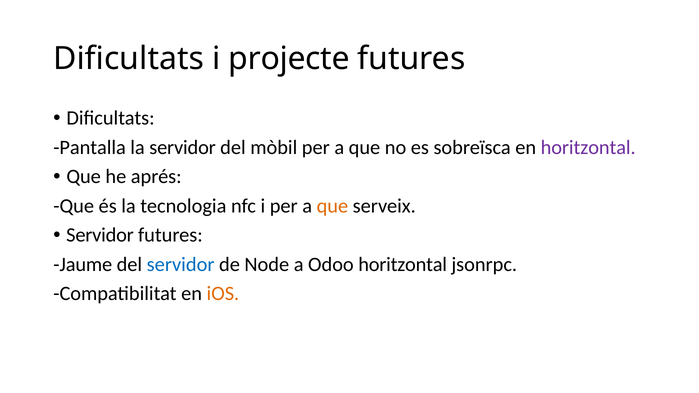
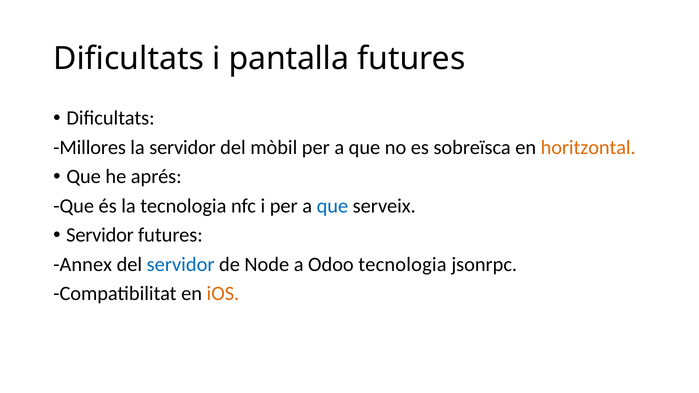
projecte: projecte -> pantalla (289, 59)
Pantalla: Pantalla -> Millores (90, 147)
horitzontal colour: purple -> orange (588, 147)
que colour: orange -> blue (332, 206)
Jaume: Jaume -> Annex (83, 264)
Odoo horitzontal: horitzontal -> tecnologia (402, 264)
